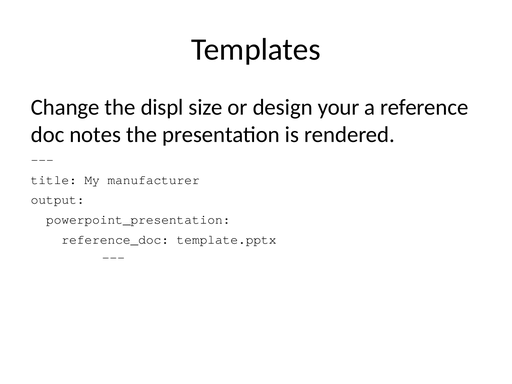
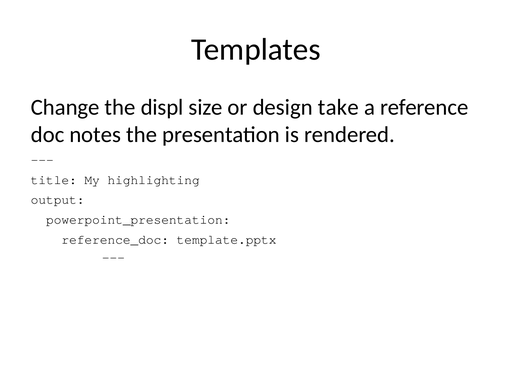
your: your -> take (338, 107)
manufacturer: manufacturer -> highlighting (154, 180)
